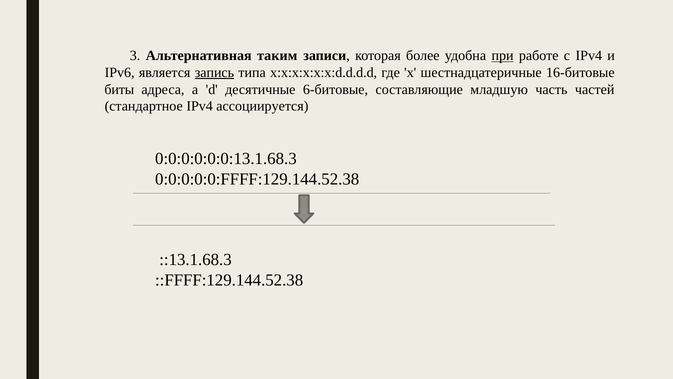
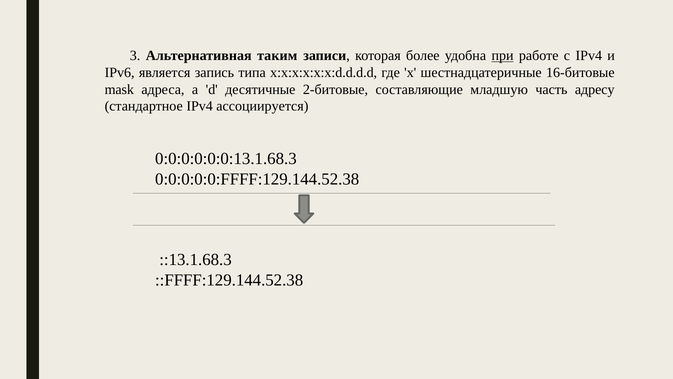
запись underline: present -> none (214, 73)
биты: биты -> mask (119, 89)
6-битовые: 6-битовые -> 2-битовые (336, 89)
частей: частей -> адресу (595, 89)
